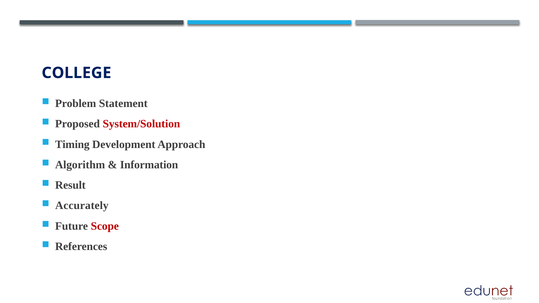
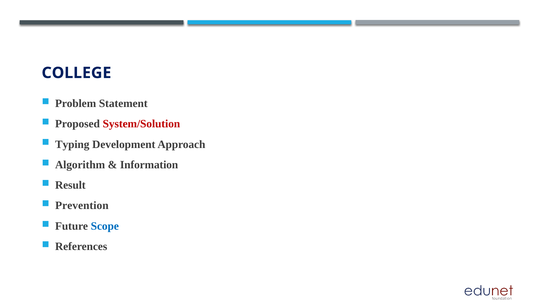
Timing: Timing -> Typing (72, 144)
Accurately: Accurately -> Prevention (82, 206)
Scope colour: red -> blue (105, 226)
